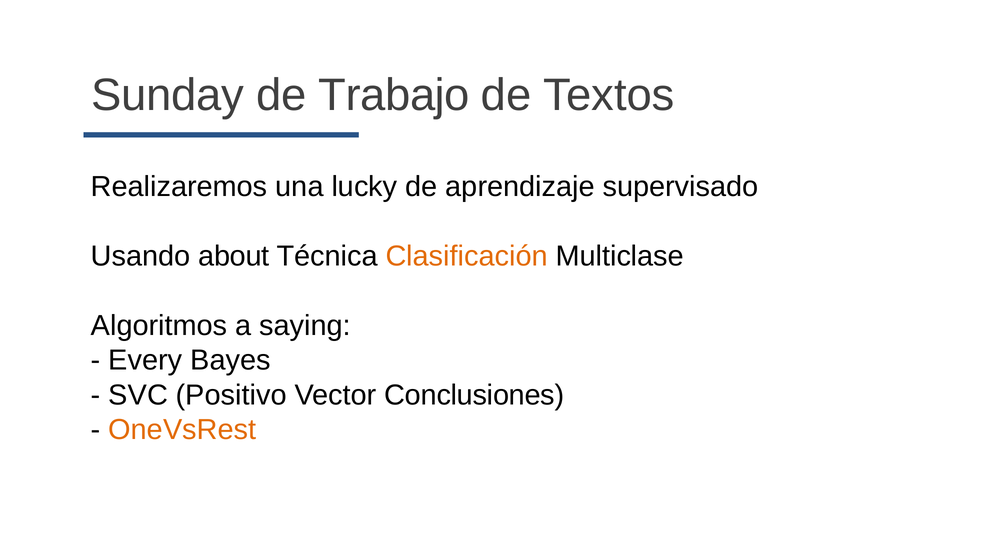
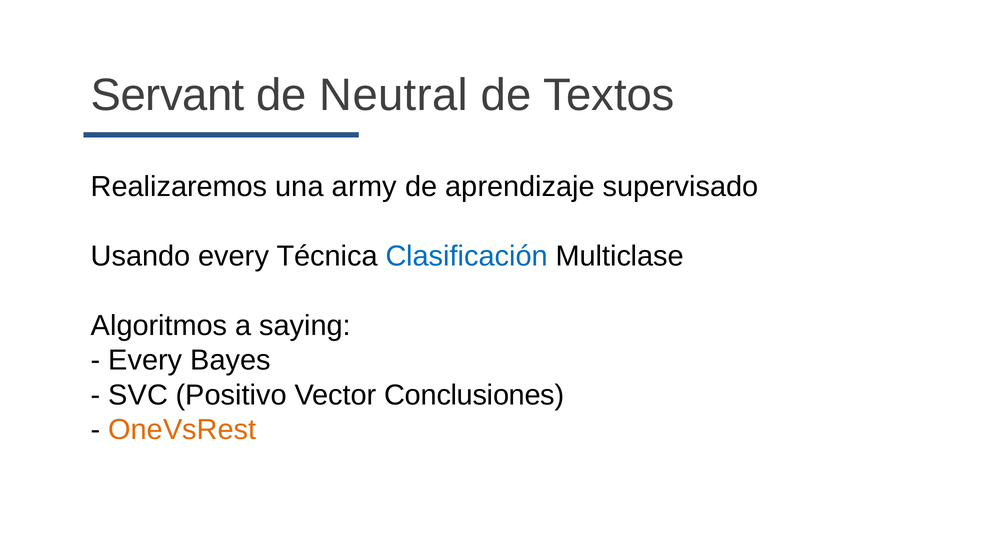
Sunday: Sunday -> Servant (168, 95)
Trabajo: Trabajo -> Neutral (394, 95)
lucky: lucky -> army (364, 187)
Usando about: about -> every (234, 256)
Clasificación colour: orange -> blue (467, 256)
